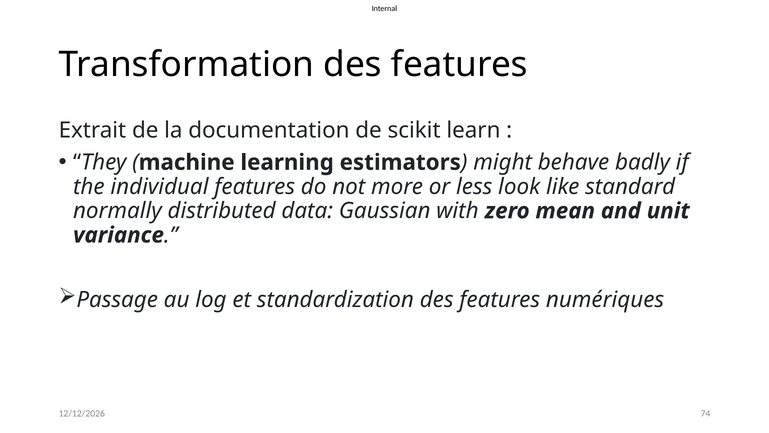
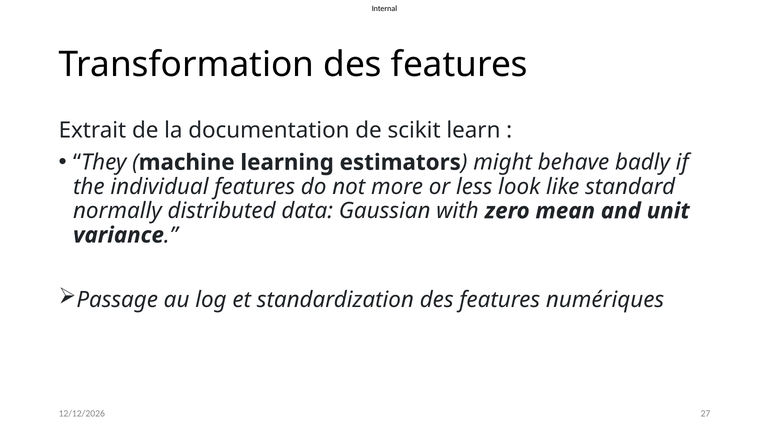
74: 74 -> 27 (705, 413)
